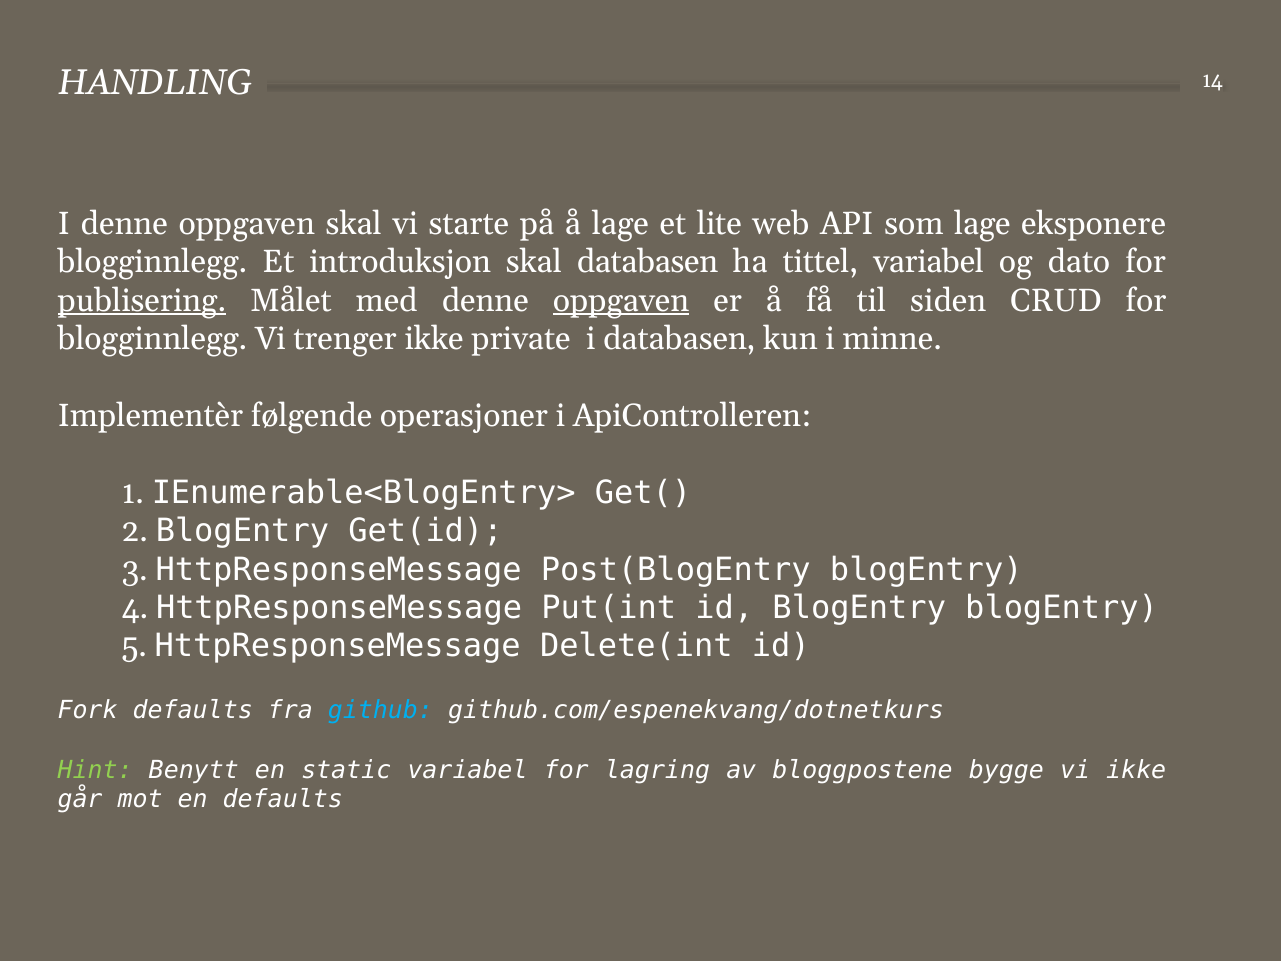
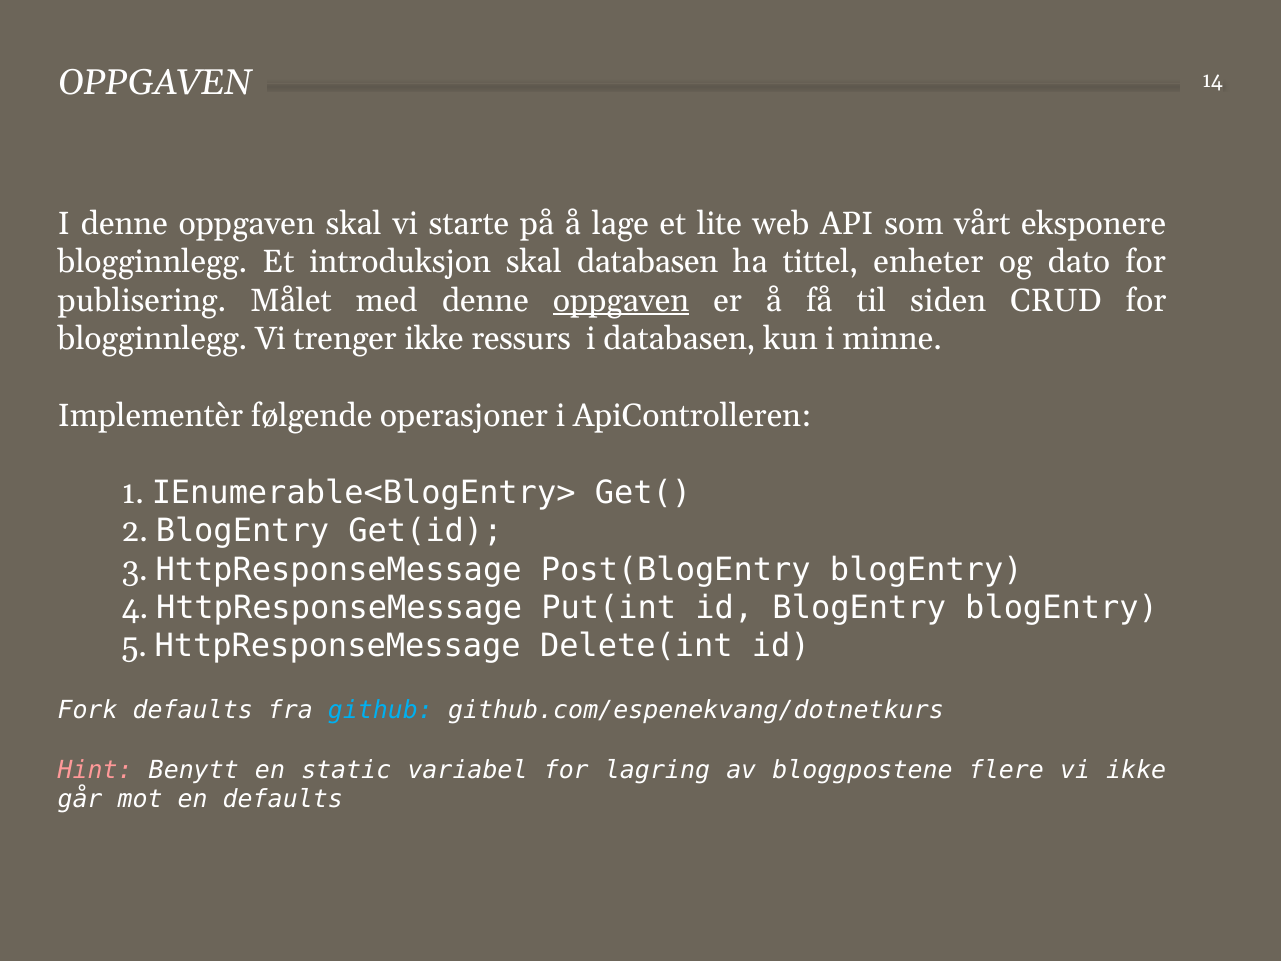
HANDLING: HANDLING -> OPPGAVEN (155, 83)
som lage: lage -> vårt (982, 223)
tittel variabel: variabel -> enheter (928, 262)
publisering underline: present -> none (142, 300)
private: private -> ressurs (521, 339)
Hint colour: light green -> pink (95, 770)
bygge: bygge -> flere (1006, 770)
